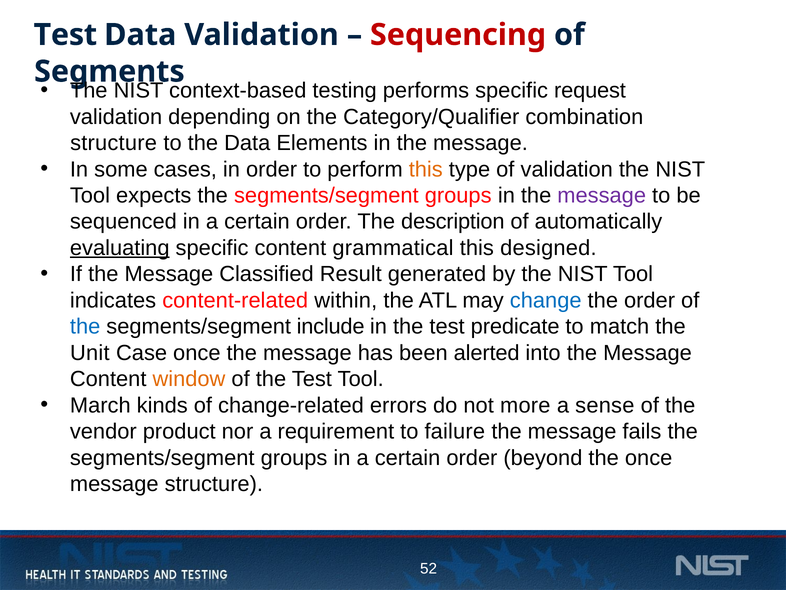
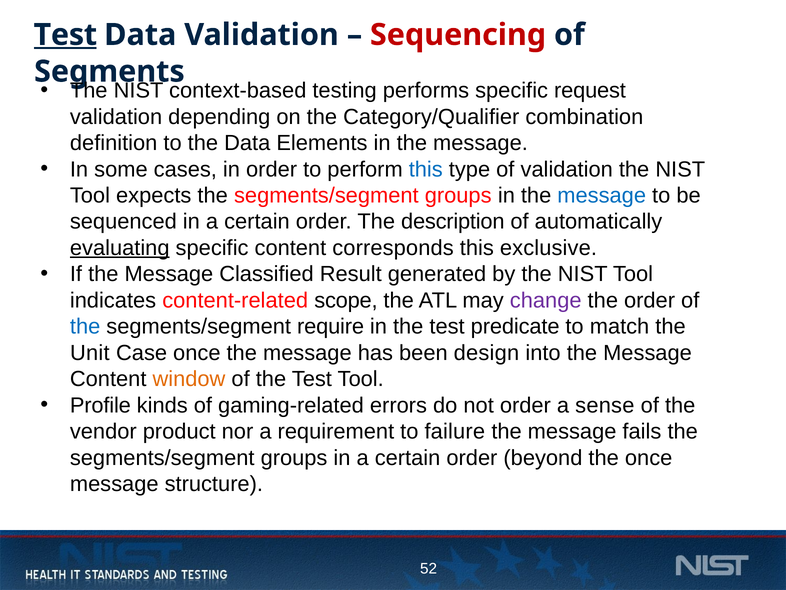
Test underline: none -> present (65, 35)
structure: structure -> definition (114, 143)
this colour: orange -> blue (426, 169)
message colour: purple -> blue (602, 195)
grammatical: grammatical -> corresponds (393, 248)
designed: designed -> exclusive (548, 248)
within: within -> scope (346, 300)
change colour: blue -> purple (546, 300)
include: include -> require (331, 326)
alerted: alerted -> design (486, 353)
March: March -> Profile (100, 405)
change-related: change-related -> gaming-related (291, 405)
not more: more -> order (525, 405)
